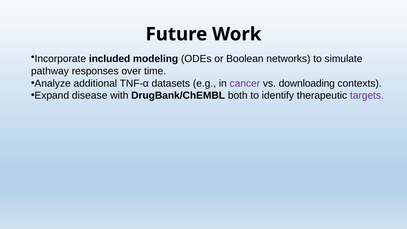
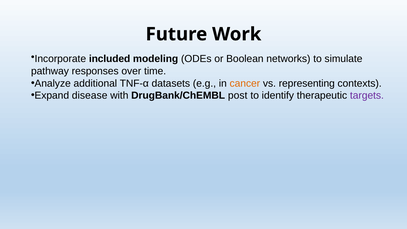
cancer colour: purple -> orange (245, 83)
downloading: downloading -> representing (307, 83)
both: both -> post (238, 95)
